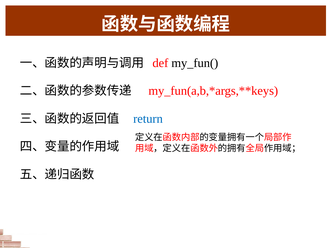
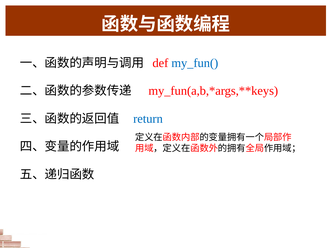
my_fun( colour: black -> blue (195, 63)
